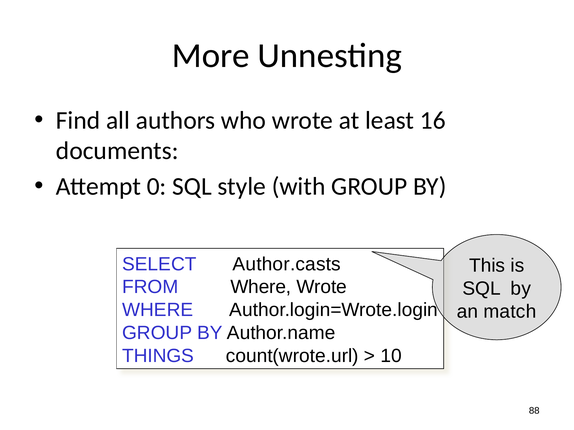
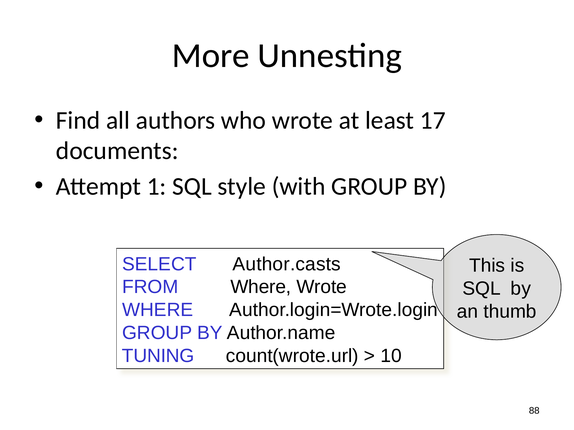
16: 16 -> 17 (433, 120)
0: 0 -> 1 (157, 187)
match: match -> thumb (510, 312)
THINGS: THINGS -> TUNING (158, 356)
